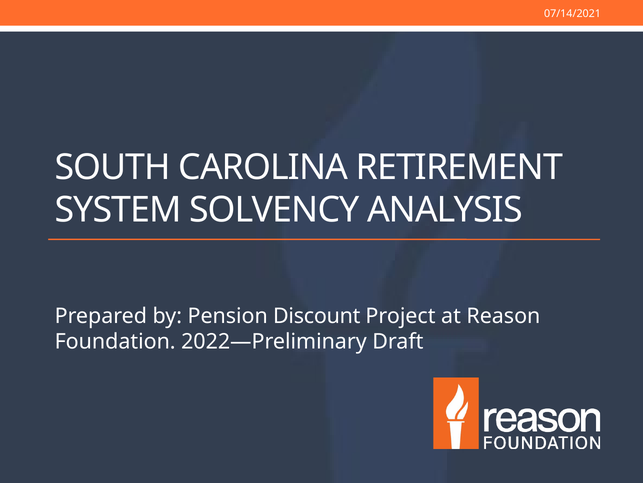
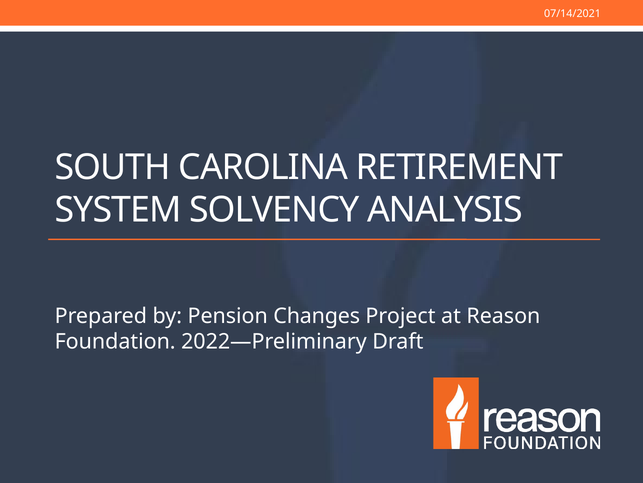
Discount: Discount -> Changes (317, 316)
